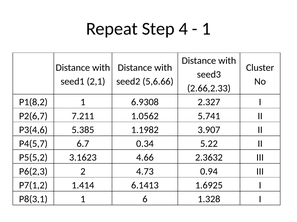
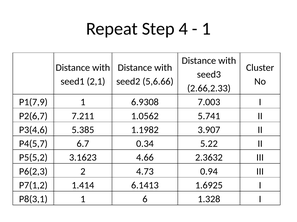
P1(8,2: P1(8,2 -> P1(7,9 (33, 102)
2.327: 2.327 -> 7.003 (209, 102)
